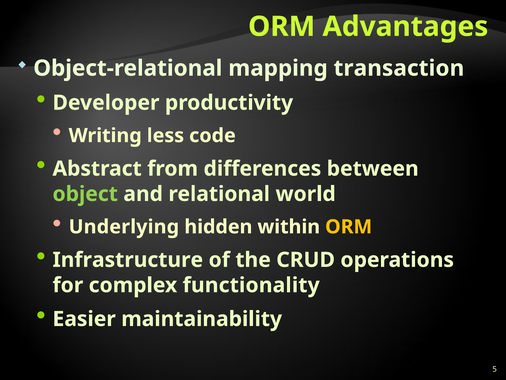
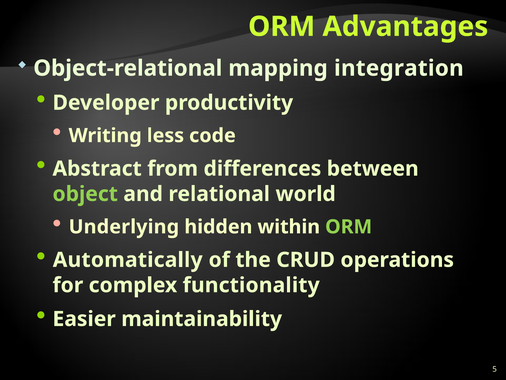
transaction: transaction -> integration (399, 68)
ORM colour: yellow -> light green (349, 227)
Infrastructure: Infrastructure -> Automatically (128, 260)
